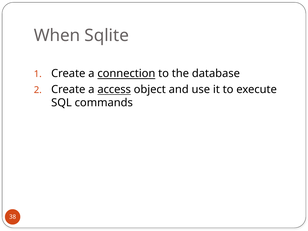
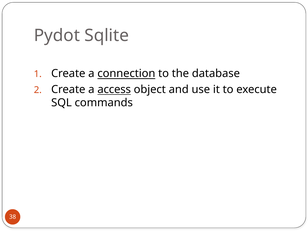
When: When -> Pydot (57, 36)
